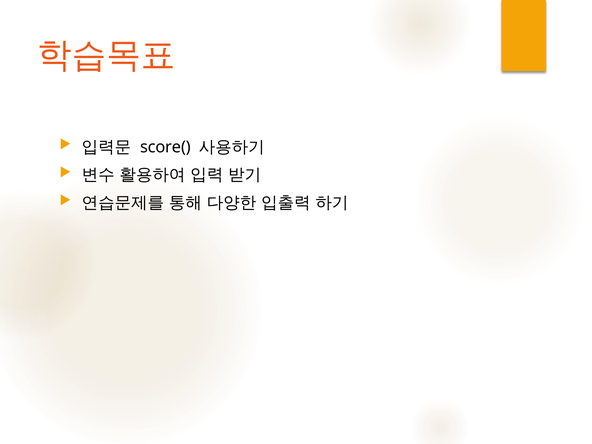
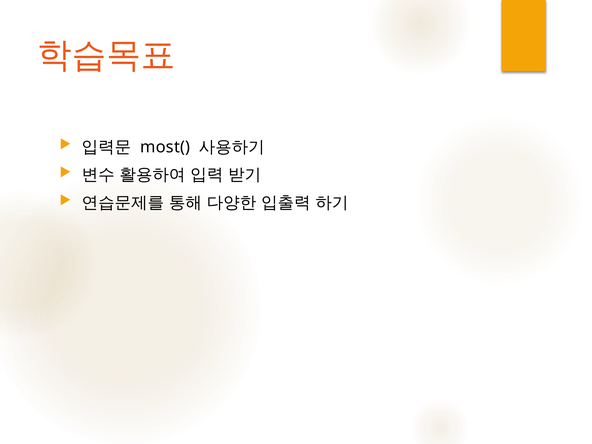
score(: score( -> most( (165, 147)
